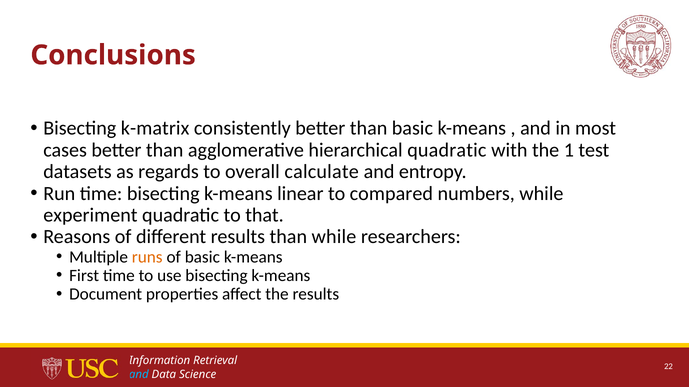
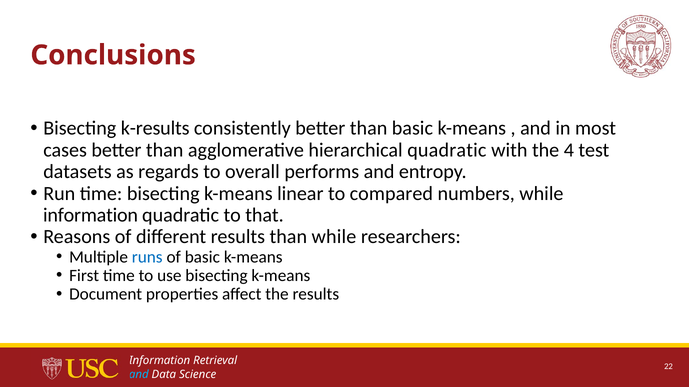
k-matrix: k-matrix -> k-results (155, 129)
1: 1 -> 4 (569, 150)
calculate: calculate -> performs (322, 172)
experiment: experiment -> information (91, 215)
runs colour: orange -> blue (147, 257)
